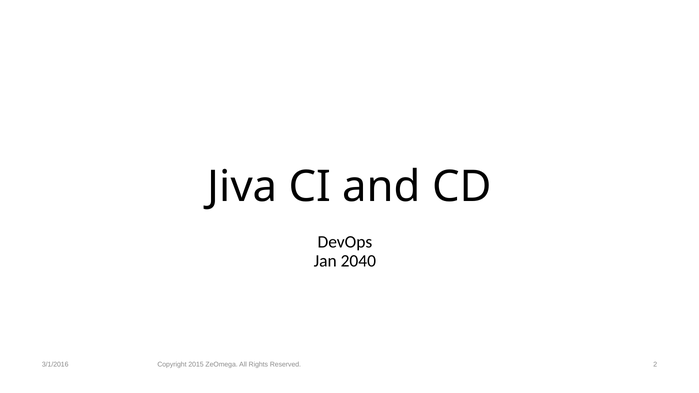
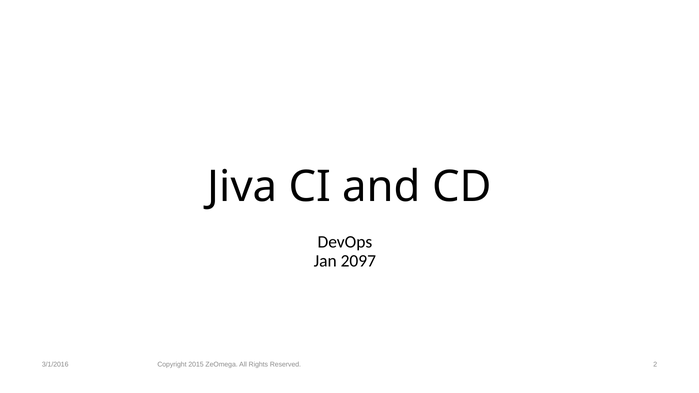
2040: 2040 -> 2097 (358, 261)
